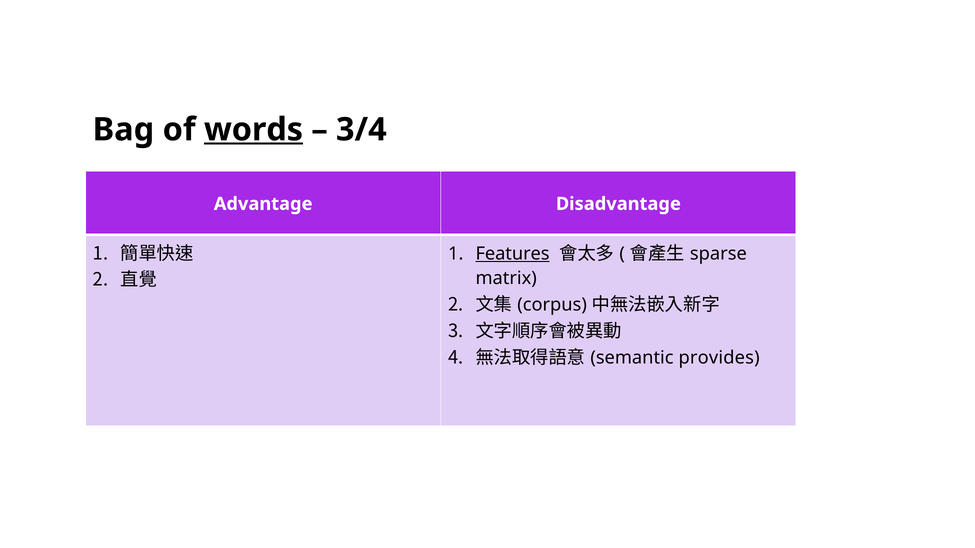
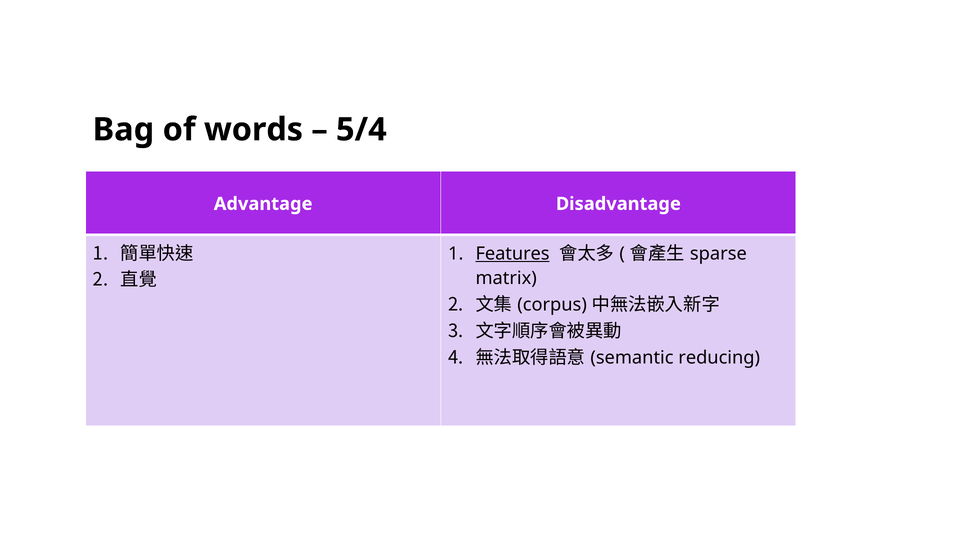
words underline: present -> none (254, 130)
3/4: 3/4 -> 5/4 (361, 130)
provides: provides -> reducing (719, 358)
